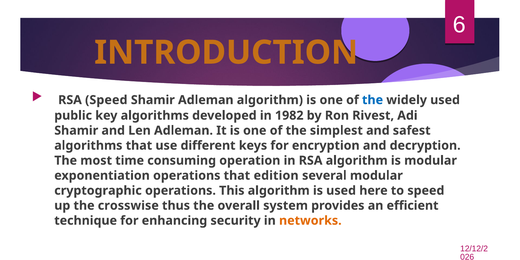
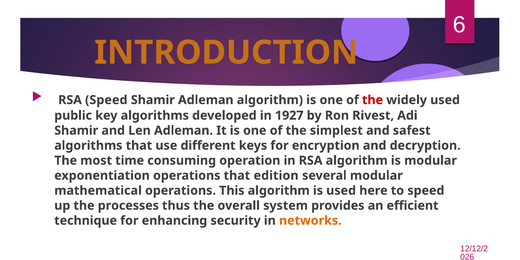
the colour: blue -> red (373, 100)
1982: 1982 -> 1927 (289, 115)
cryptographic: cryptographic -> mathematical (98, 191)
crosswise: crosswise -> processes (128, 206)
